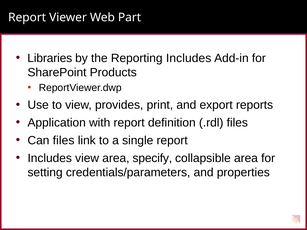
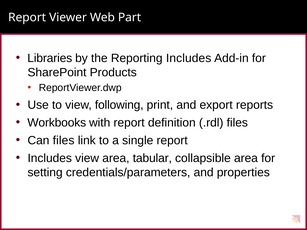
provides: provides -> following (119, 105)
Application: Application -> Workbooks (57, 123)
specify: specify -> tabular (152, 158)
